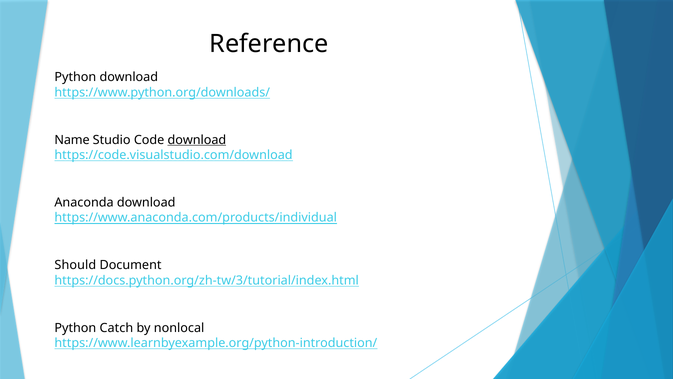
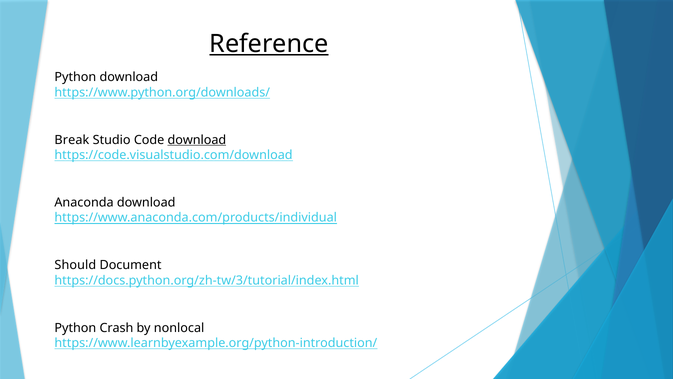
Reference underline: none -> present (269, 44)
Name: Name -> Break (72, 140)
Catch: Catch -> Crash (116, 328)
